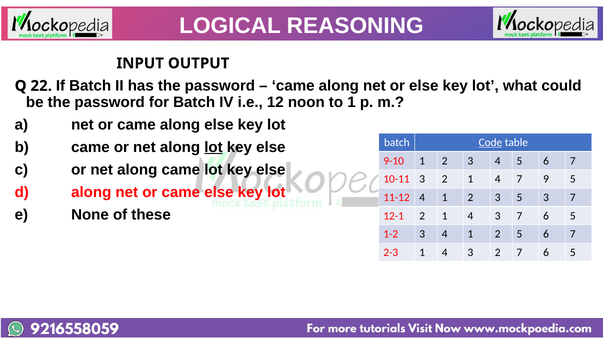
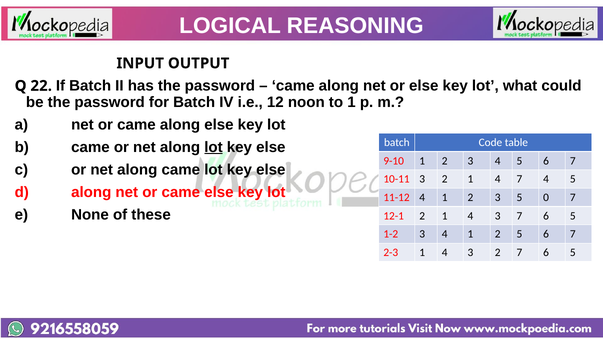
Code underline: present -> none (490, 143)
7 9: 9 -> 4 (546, 179)
5 3: 3 -> 0 (546, 198)
